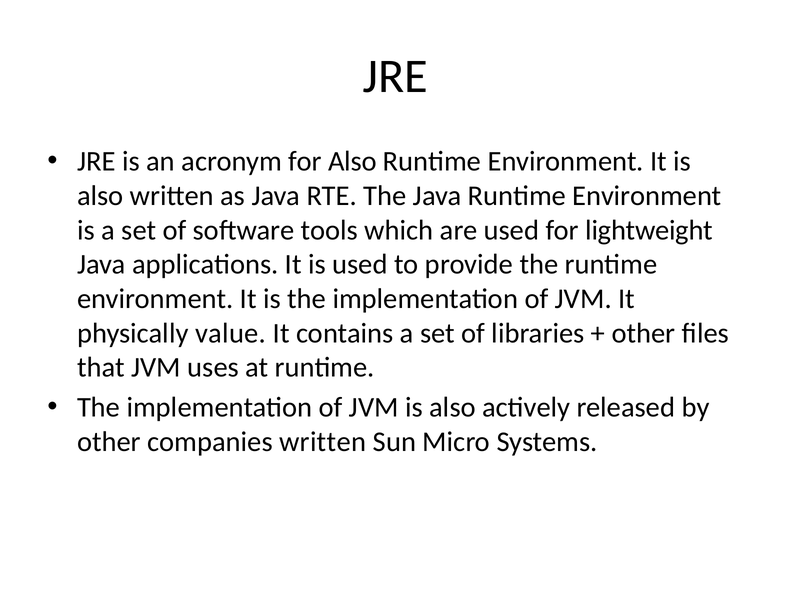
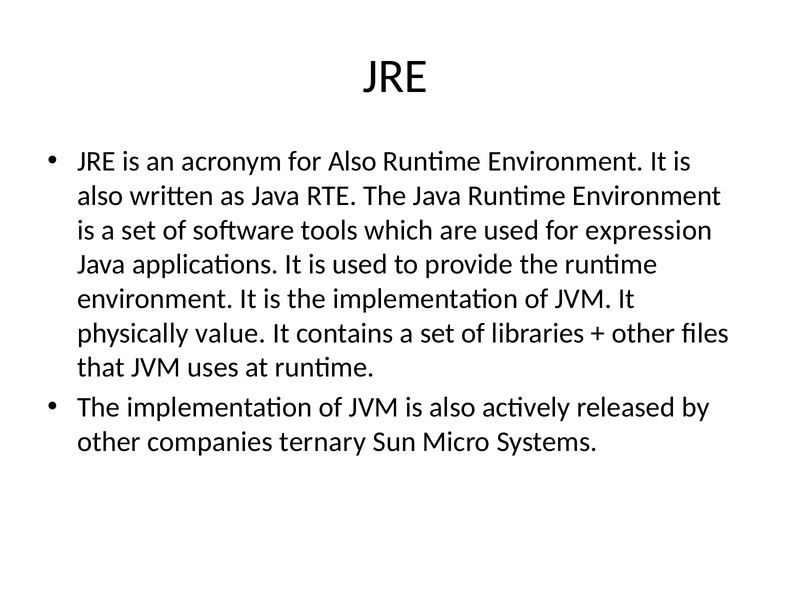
lightweight: lightweight -> expression (649, 230)
companies written: written -> ternary (323, 442)
